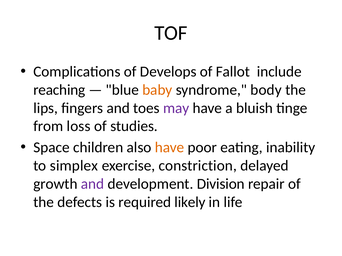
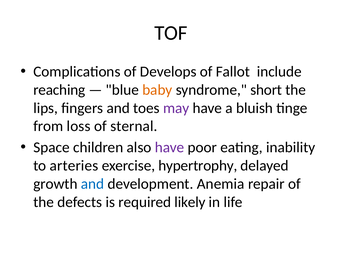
body: body -> short (266, 90)
studies: studies -> sternal (134, 126)
have colour: orange -> purple (170, 148)
simplex: simplex -> arteries (74, 166)
constriction: constriction -> hypertrophy (198, 166)
and colour: purple -> blue (93, 184)
Division: Division -> Anemia (221, 184)
